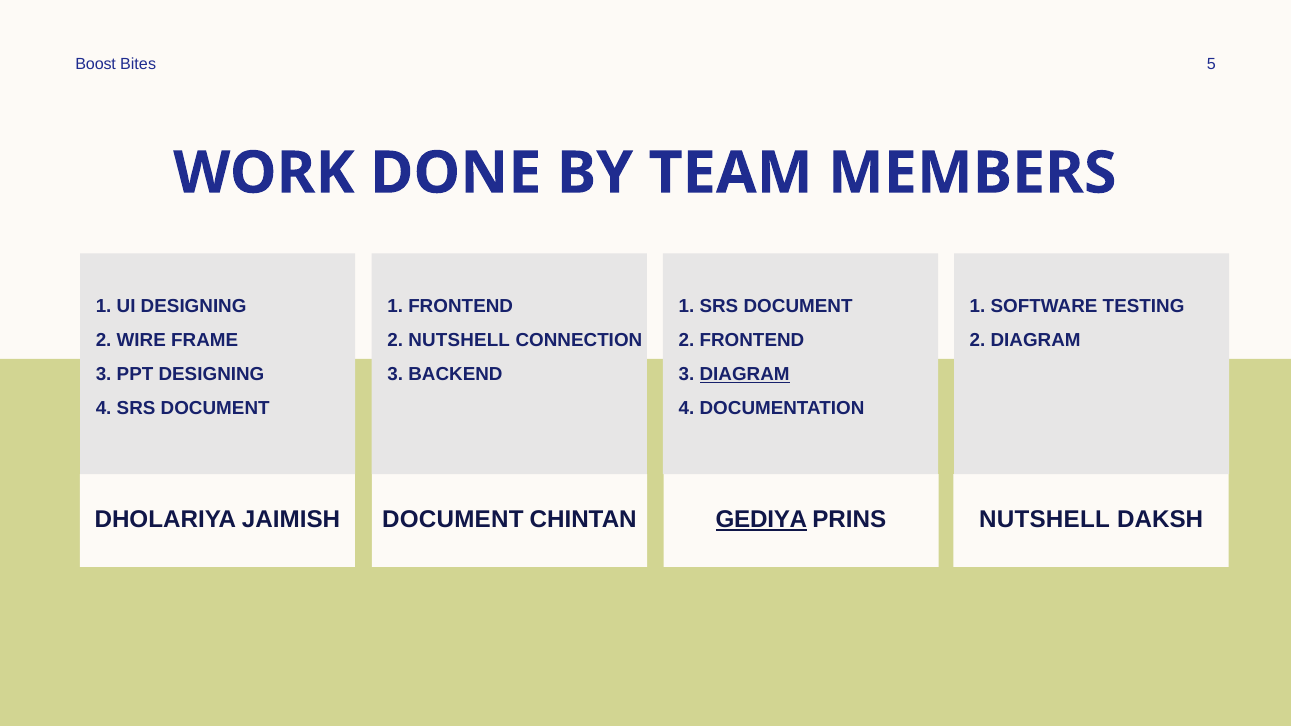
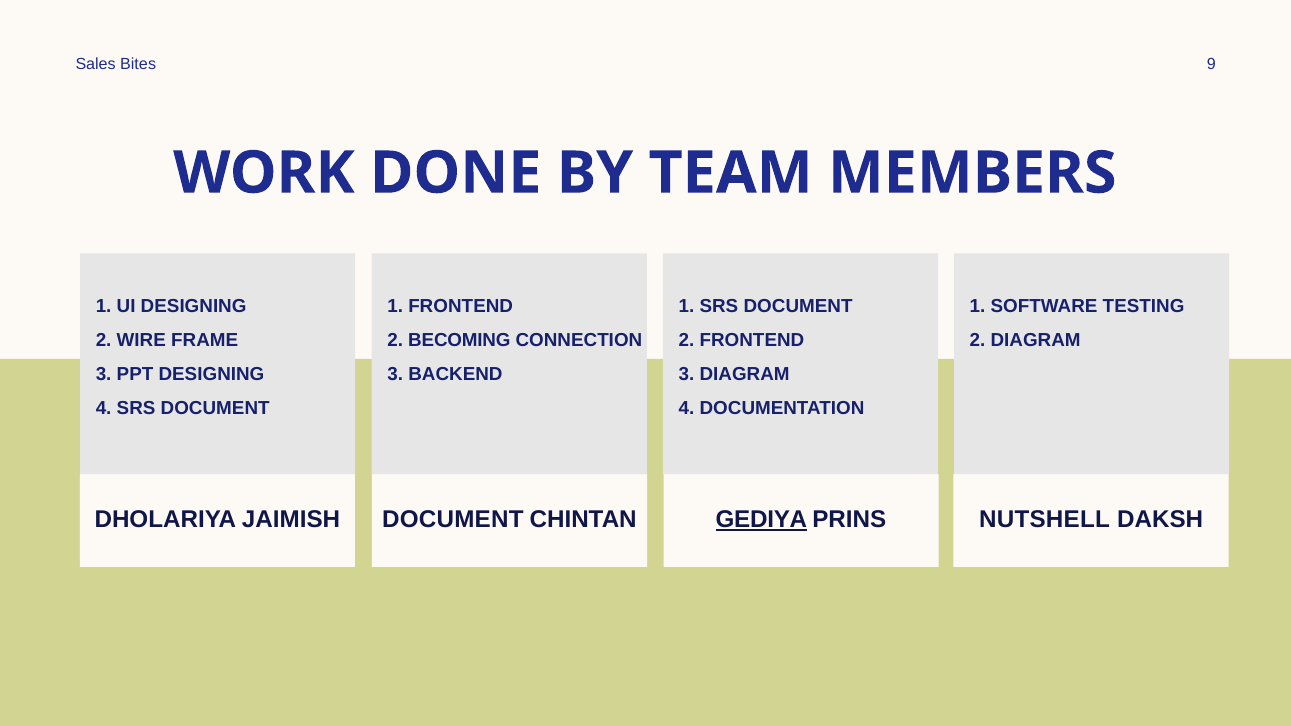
Boost: Boost -> Sales (96, 64)
5: 5 -> 9 (1211, 64)
2 NUTSHELL: NUTSHELL -> BECOMING (459, 340)
DIAGRAM underline: present -> none (745, 374)
